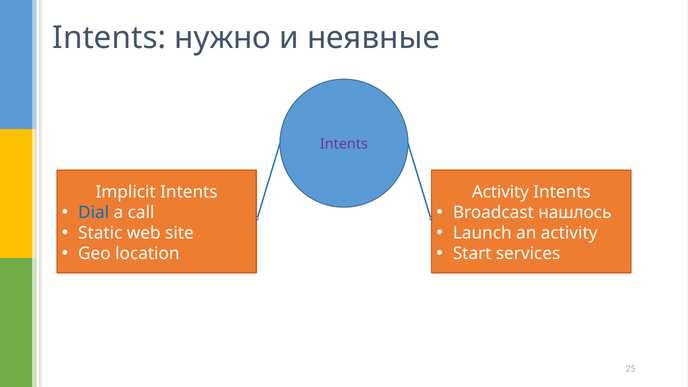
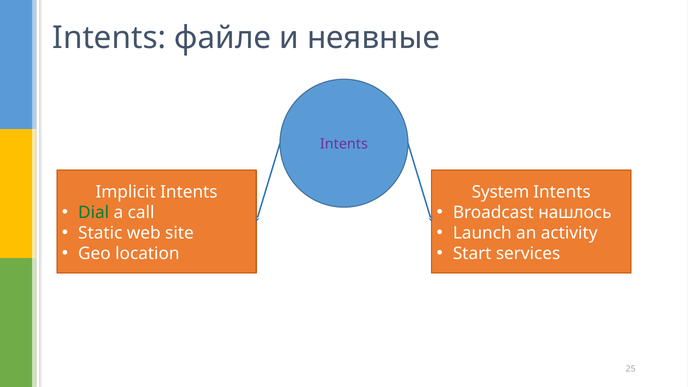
нужно: нужно -> файле (223, 38)
Activity: Activity -> System (500, 192)
Dial colour: blue -> green (94, 212)
